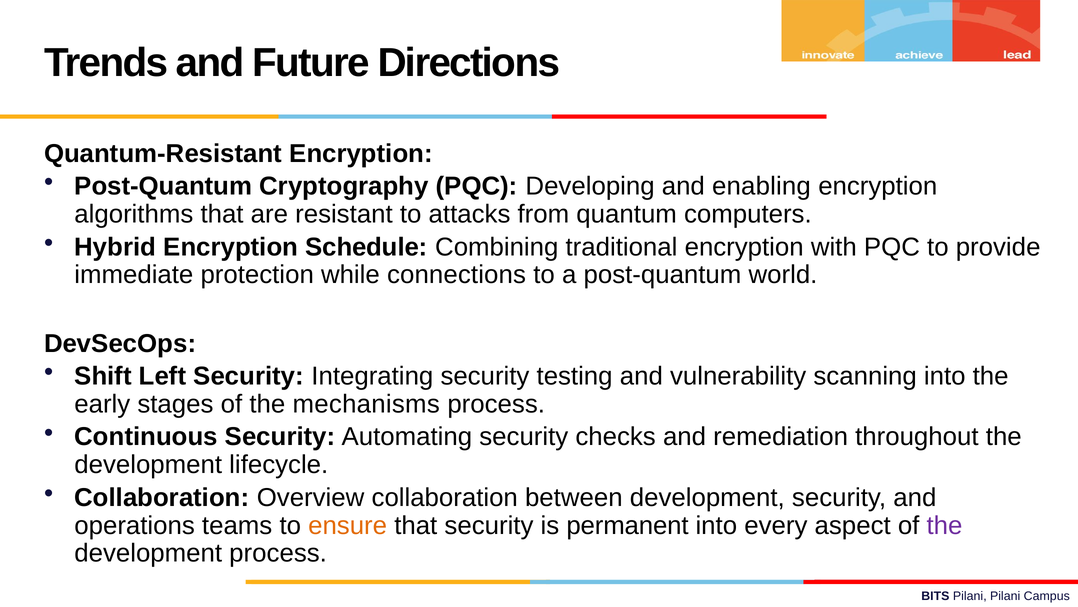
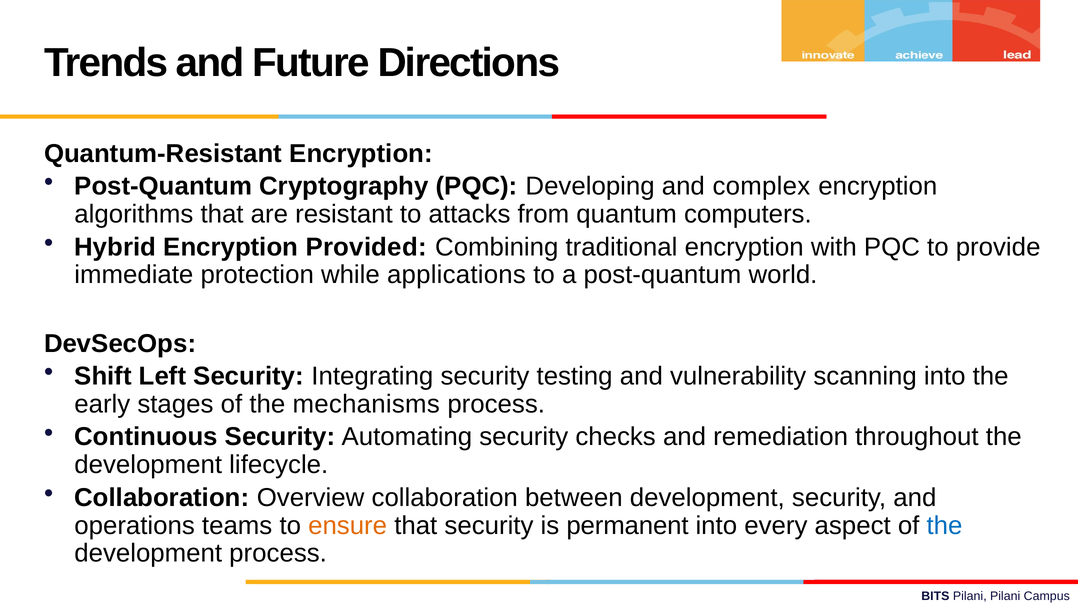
enabling: enabling -> complex (761, 186)
Schedule: Schedule -> Provided (366, 247)
connections: connections -> applications (456, 275)
the colour: purple -> blue (944, 525)
